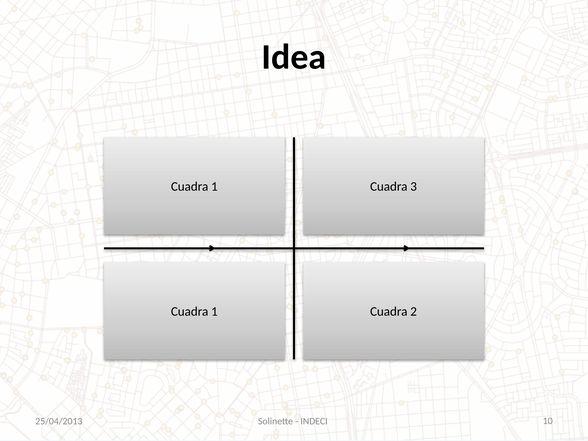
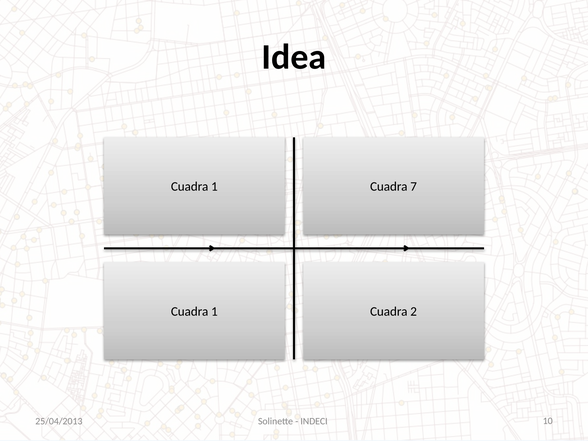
3: 3 -> 7 (414, 187)
